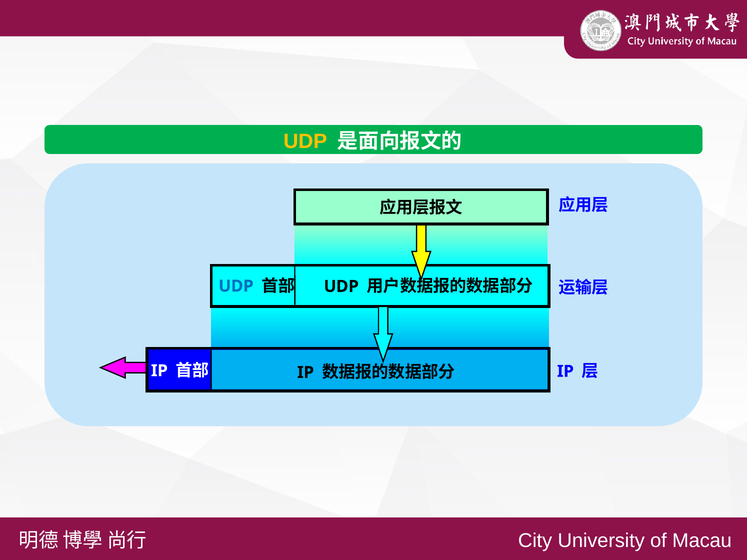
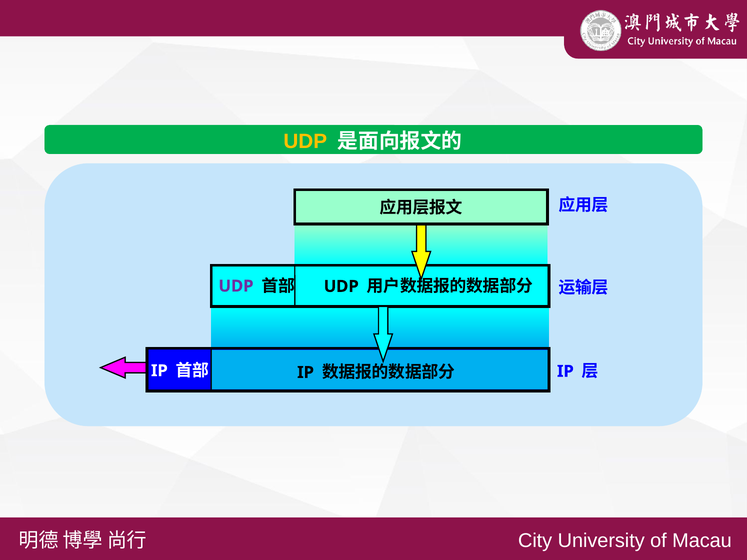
UDP colour: blue -> purple (236, 286)
